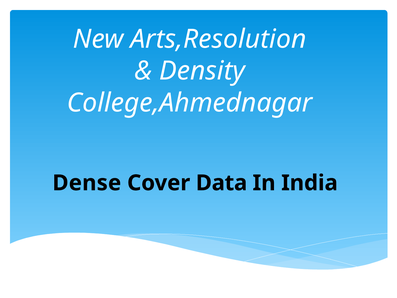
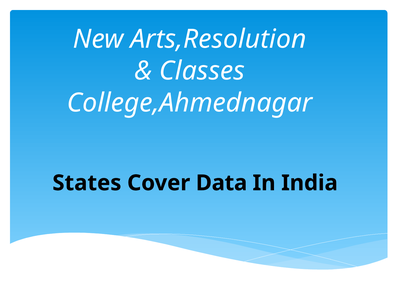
Density: Density -> Classes (202, 71)
Dense: Dense -> States (87, 183)
